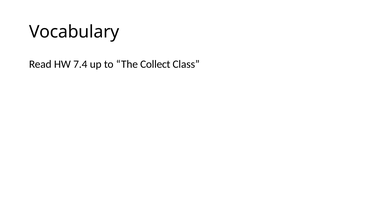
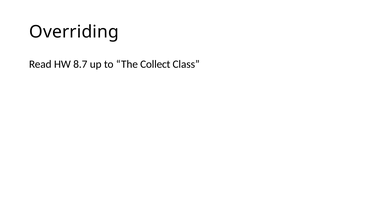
Vocabulary: Vocabulary -> Overriding (74, 32)
7.4: 7.4 -> 8.7 (80, 64)
